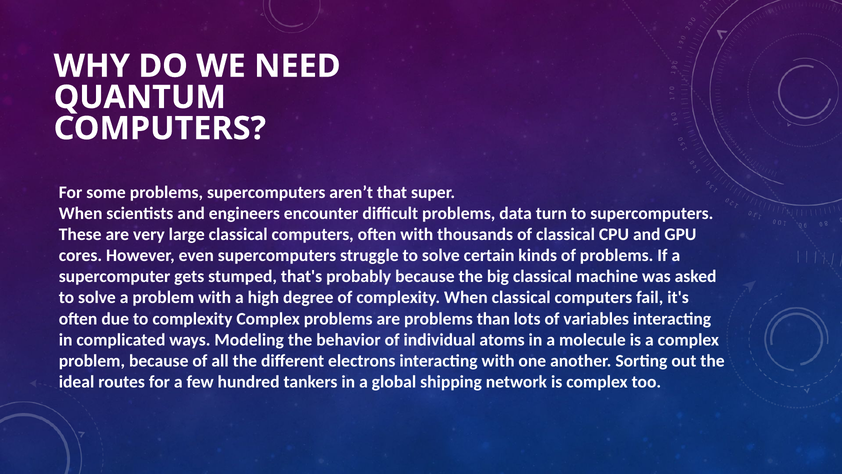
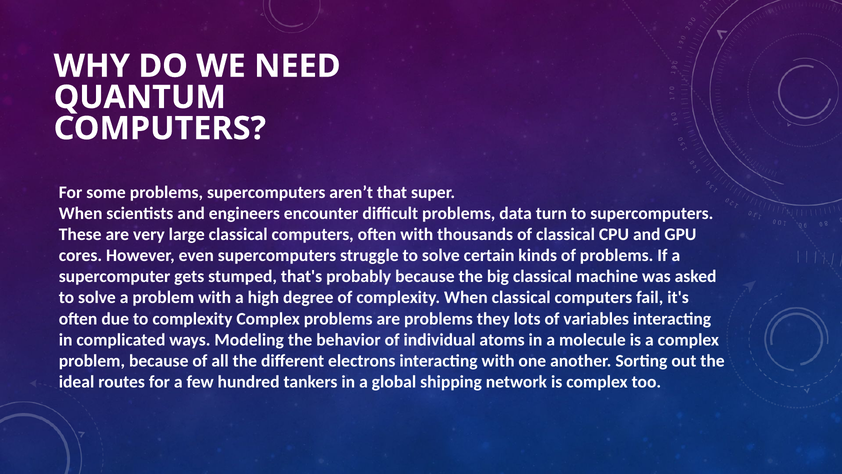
than: than -> they (493, 319)
